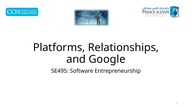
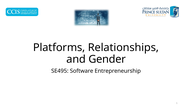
Google: Google -> Gender (107, 59)
